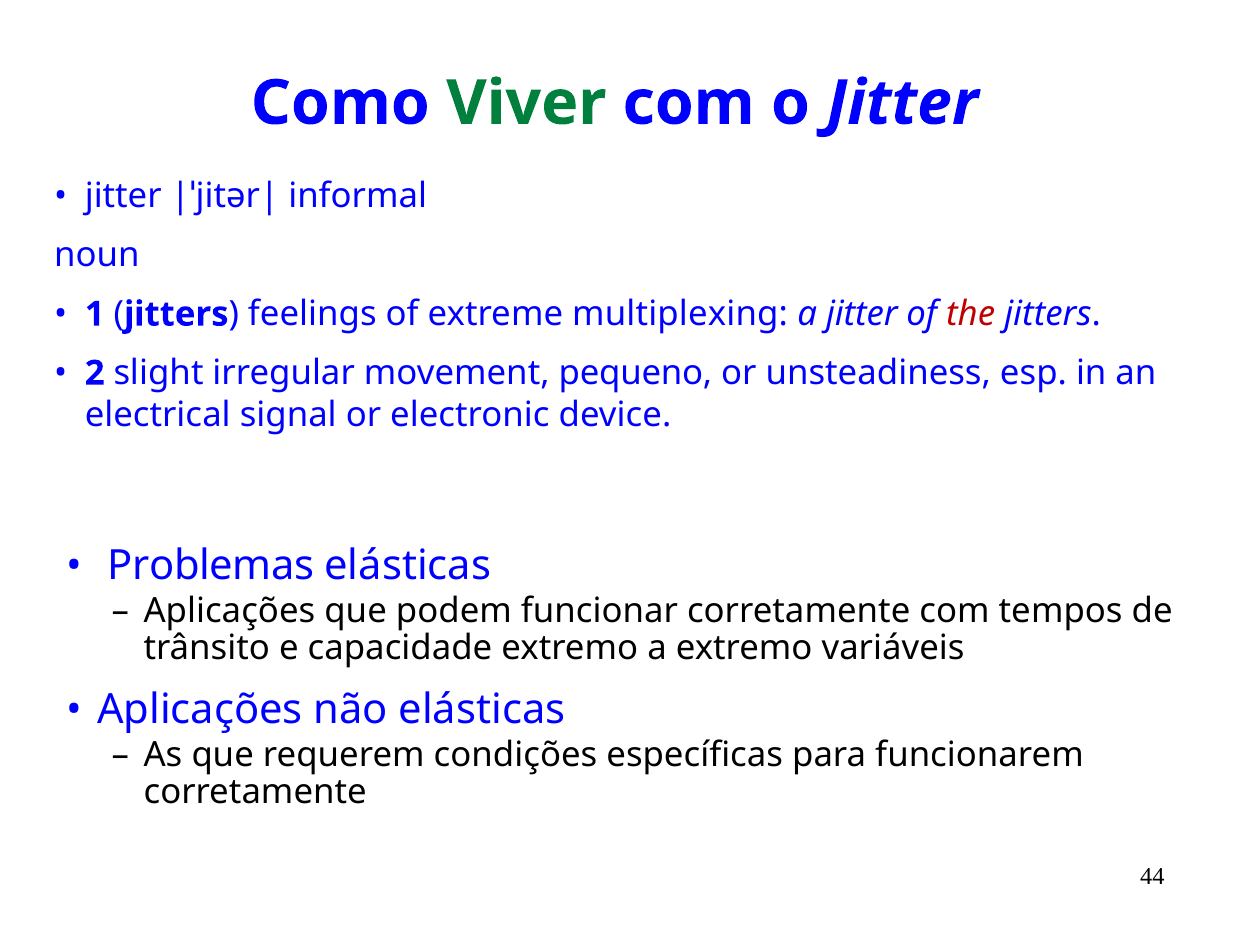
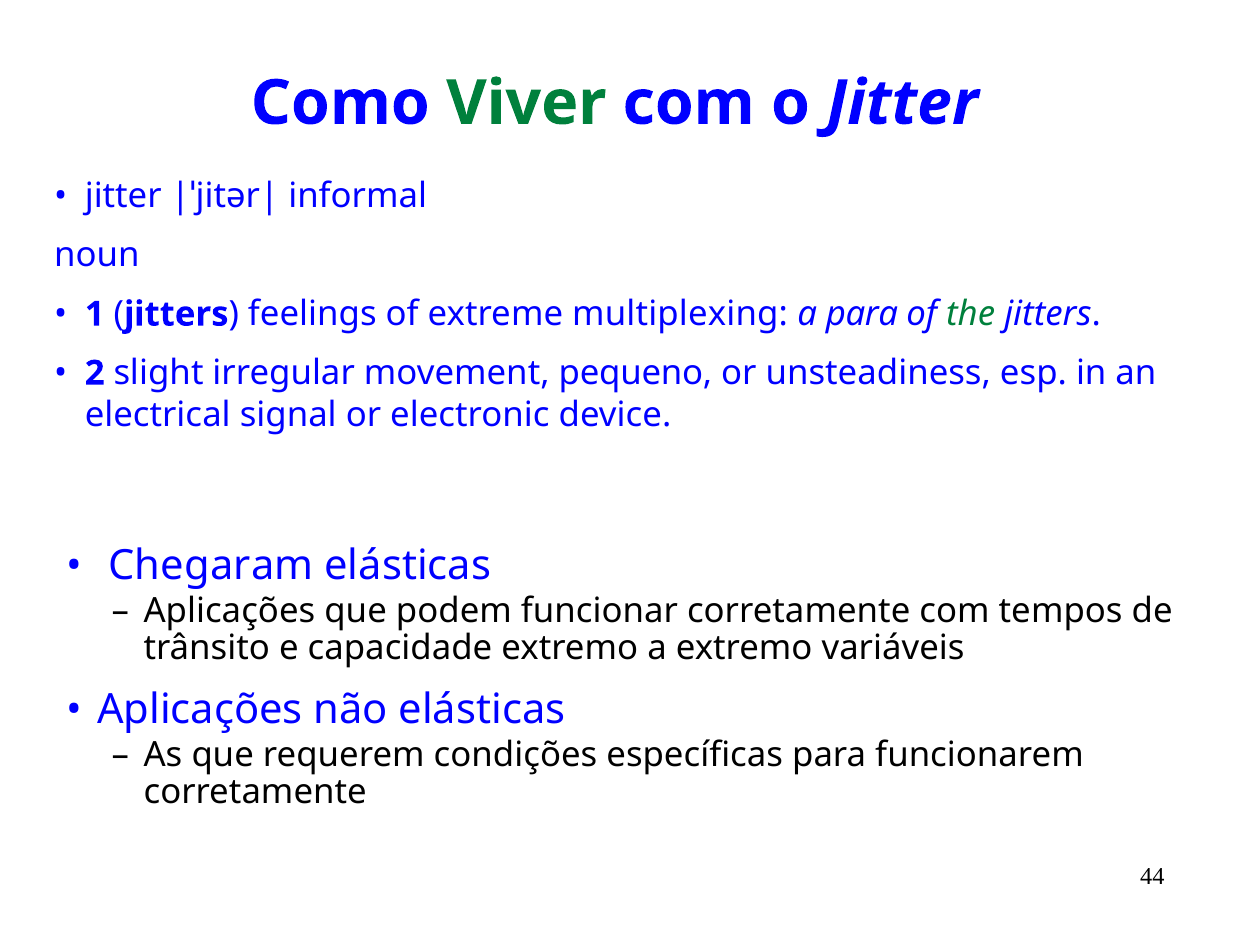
a jitter: jitter -> para (862, 314)
the colour: red -> green (971, 314)
Problemas: Problemas -> Chegaram (211, 566)
